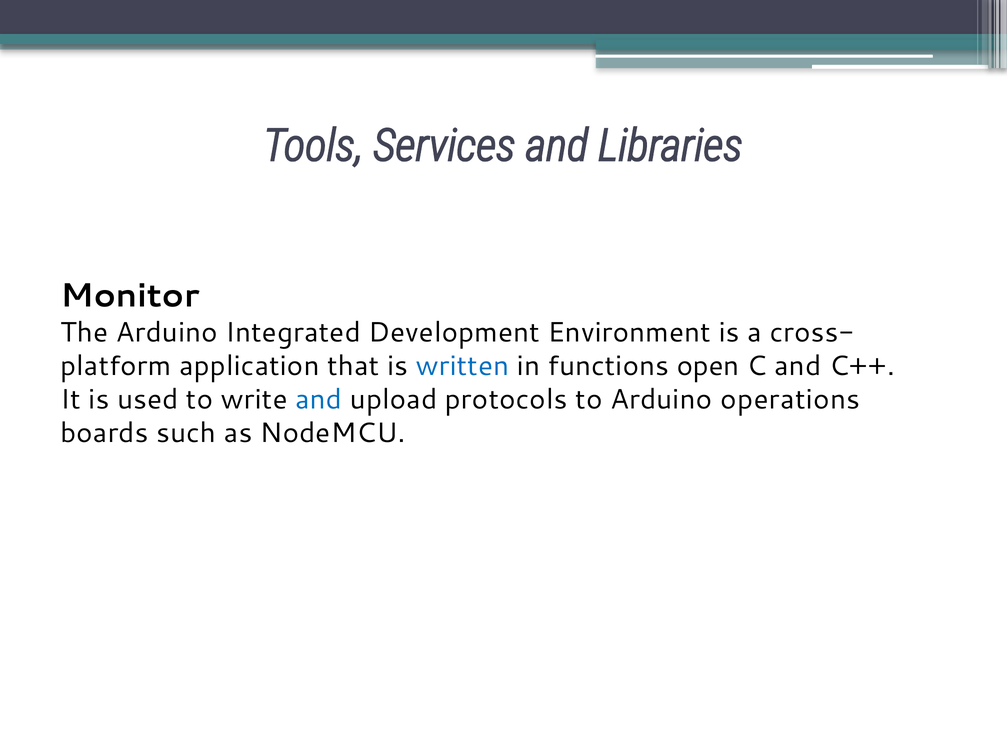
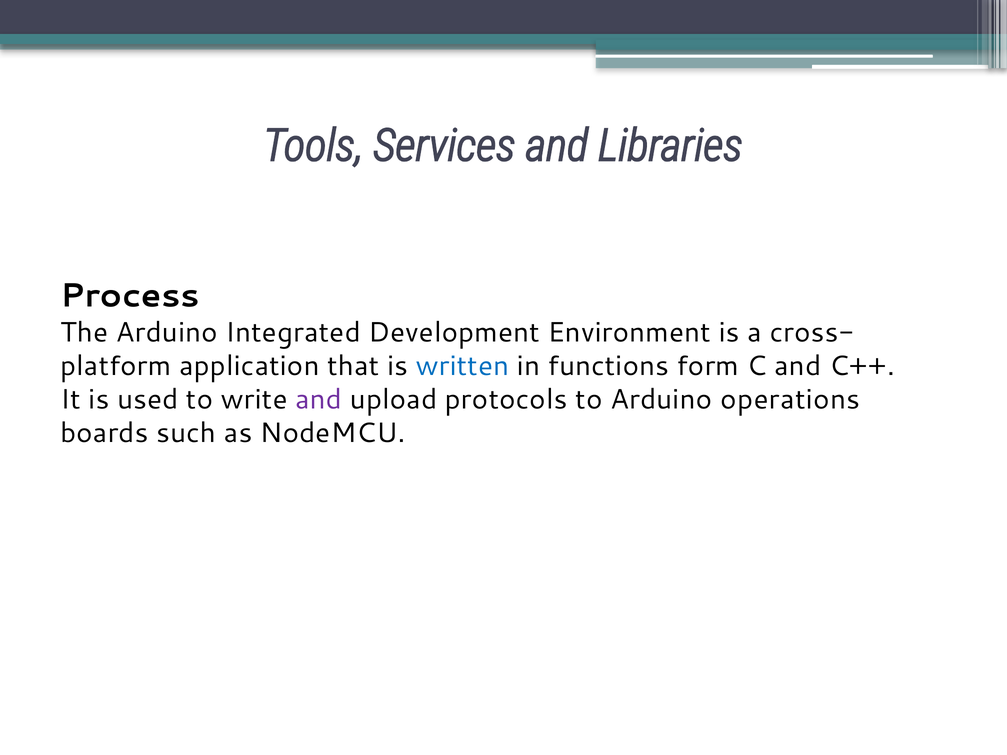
Monitor: Monitor -> Process (130, 296)
open: open -> form (708, 366)
and colour: blue -> purple (319, 400)
